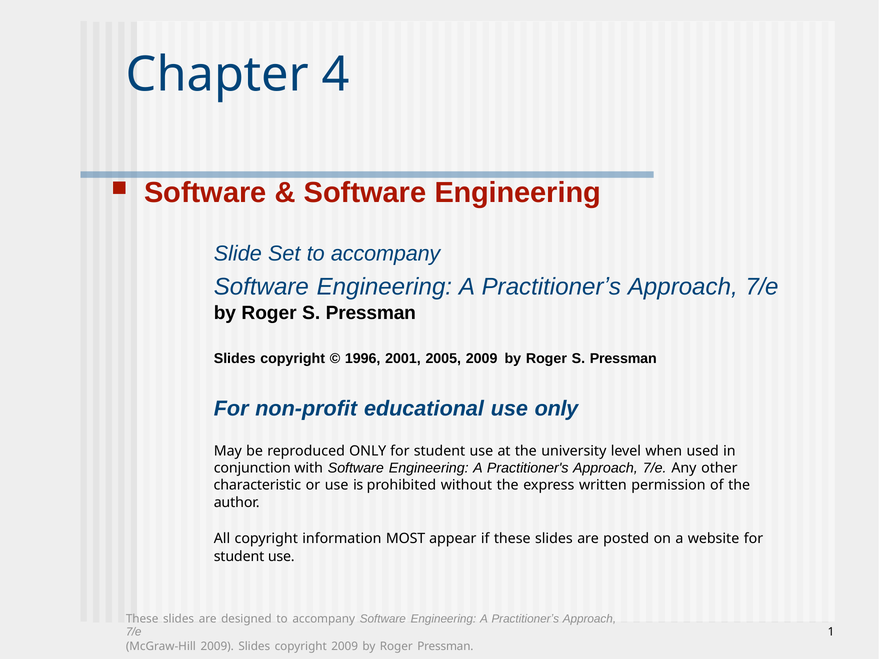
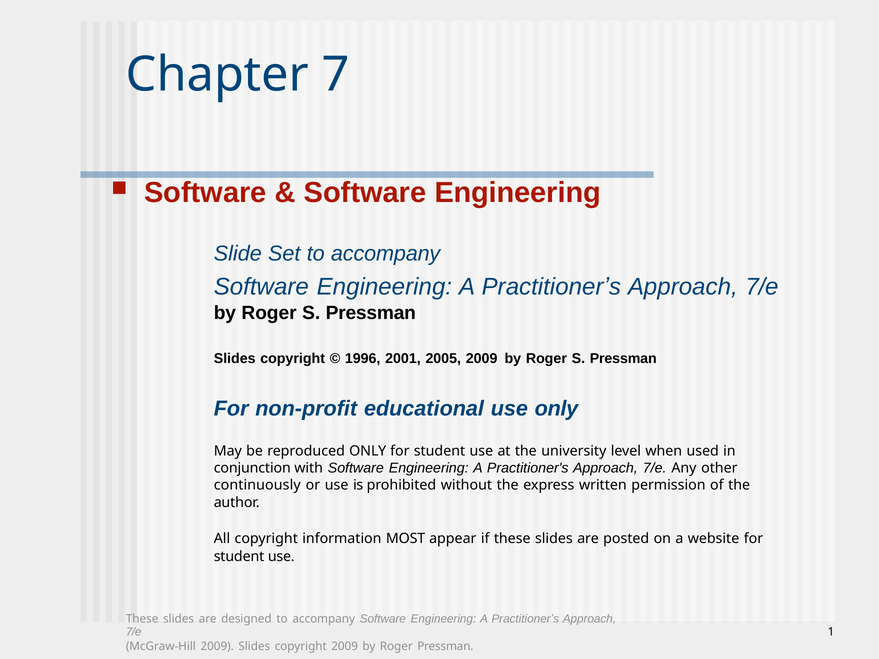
4: 4 -> 7 (336, 75)
characteristic: characteristic -> continuously (257, 485)
